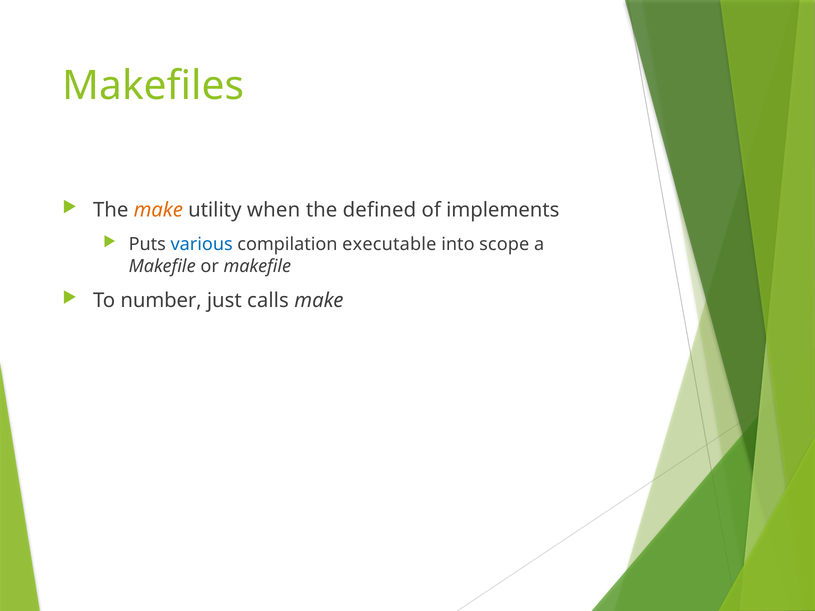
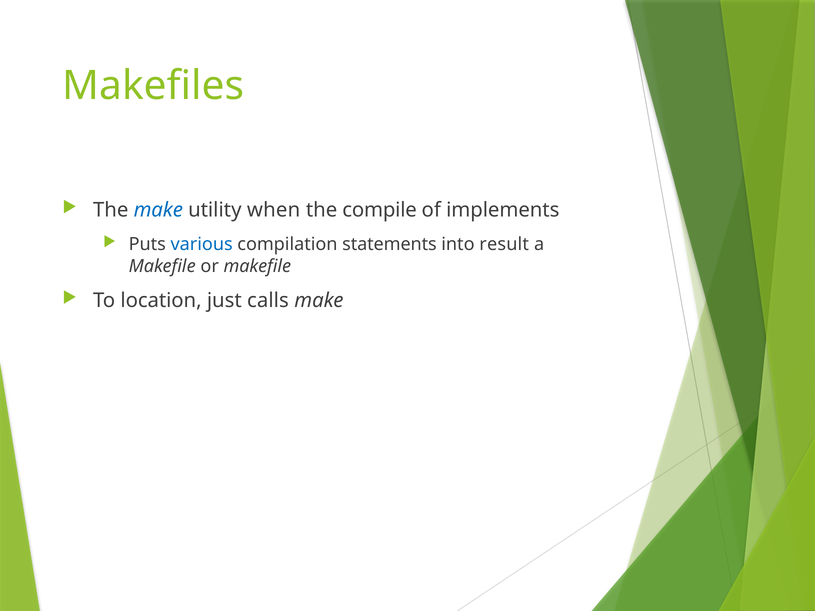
make colour: orange -> blue (158, 210)
defined: defined -> compile (380, 210)
executable: executable -> statements (389, 245)
scope: scope -> result (504, 245)
number: number -> location (161, 301)
